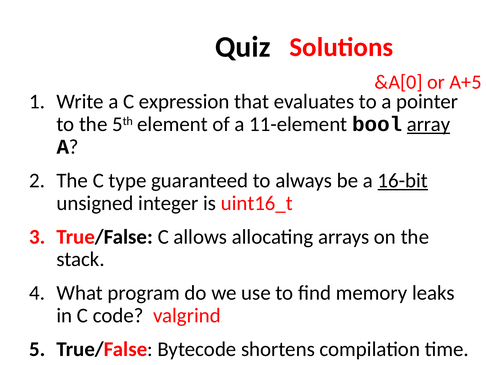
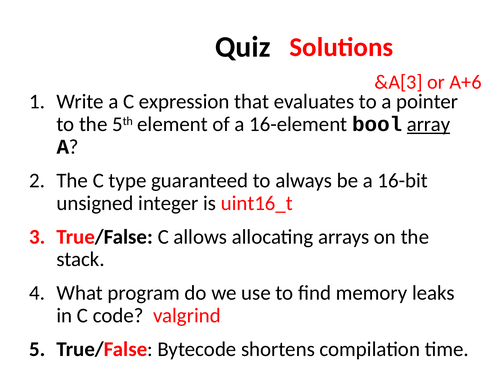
&A[0: &A[0 -> &A[3 (399, 82)
A+5: A+5 -> A+6 (466, 82)
11-element: 11-element -> 16-element (298, 124)
16-bit underline: present -> none (403, 180)
